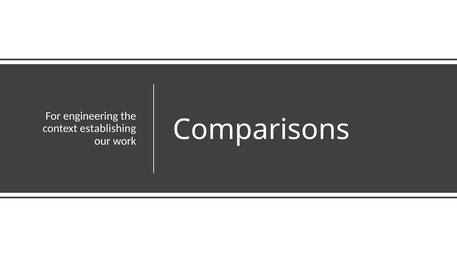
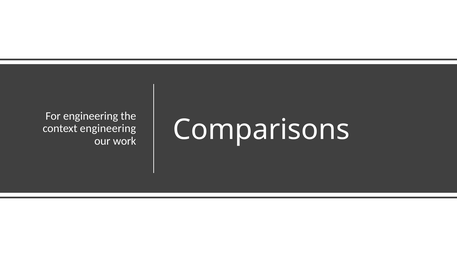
context establishing: establishing -> engineering (108, 129)
